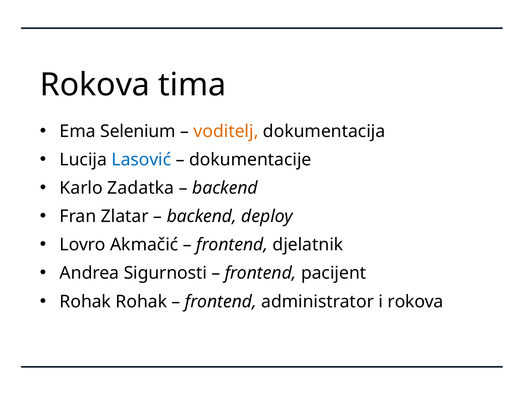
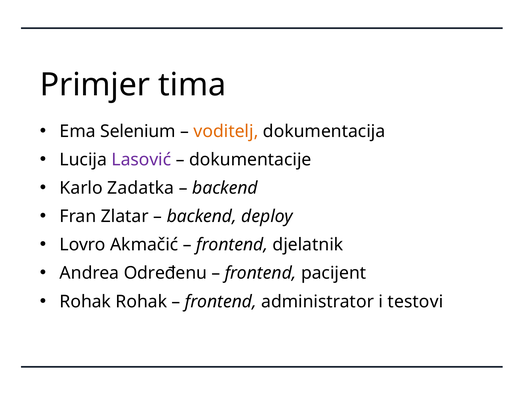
Rokova: Rokova -> Primjer (95, 85)
Lasović colour: blue -> purple (141, 160)
Sigurnosti: Sigurnosti -> Određenu (165, 273)
i rokova: rokova -> testovi (415, 302)
